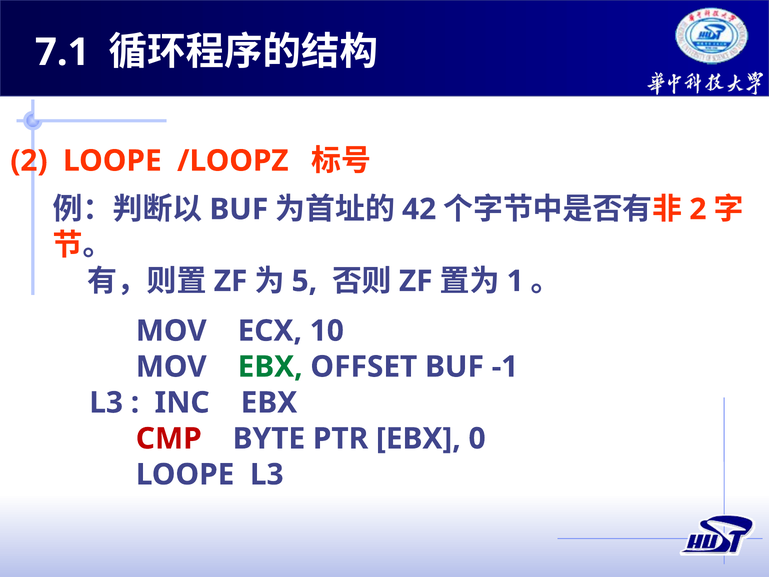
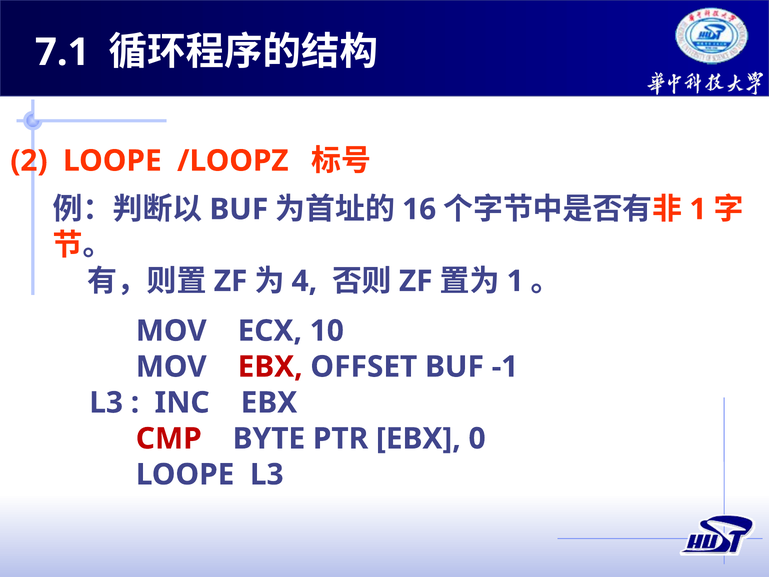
42: 42 -> 16 (419, 209)
2: 2 -> 1 (698, 209)
5: 5 -> 4 (304, 281)
EBX colour: green -> red (270, 367)
